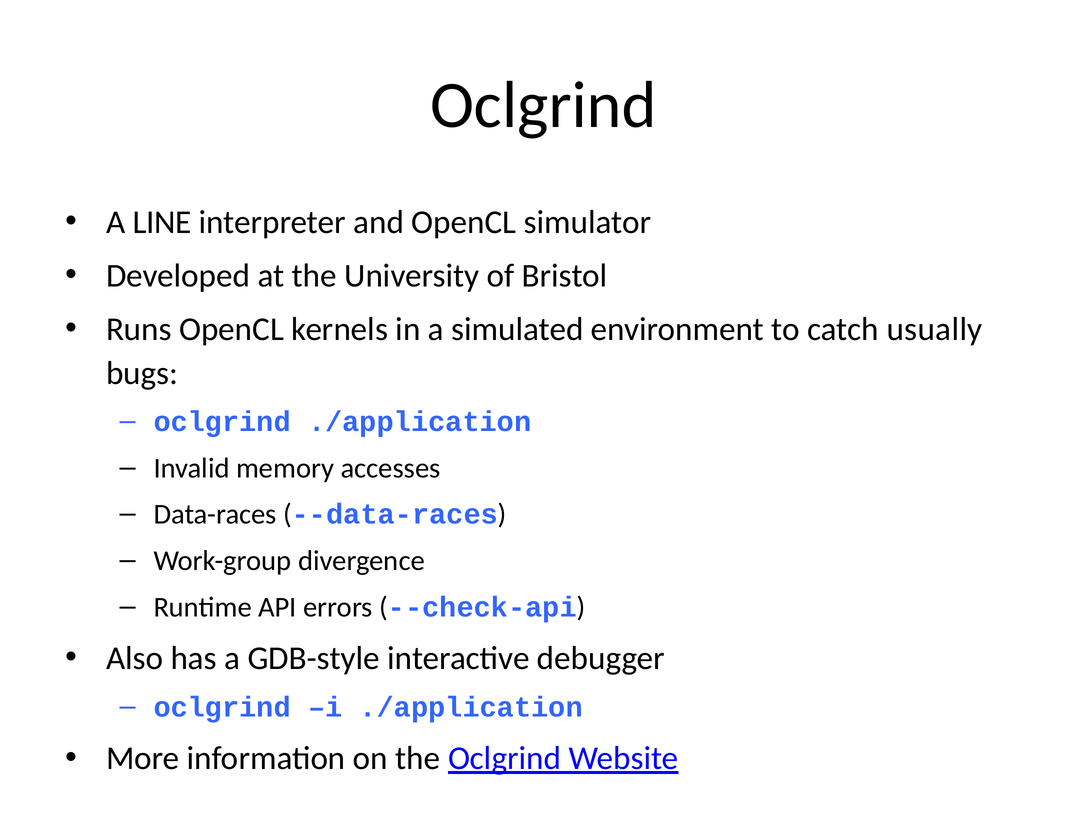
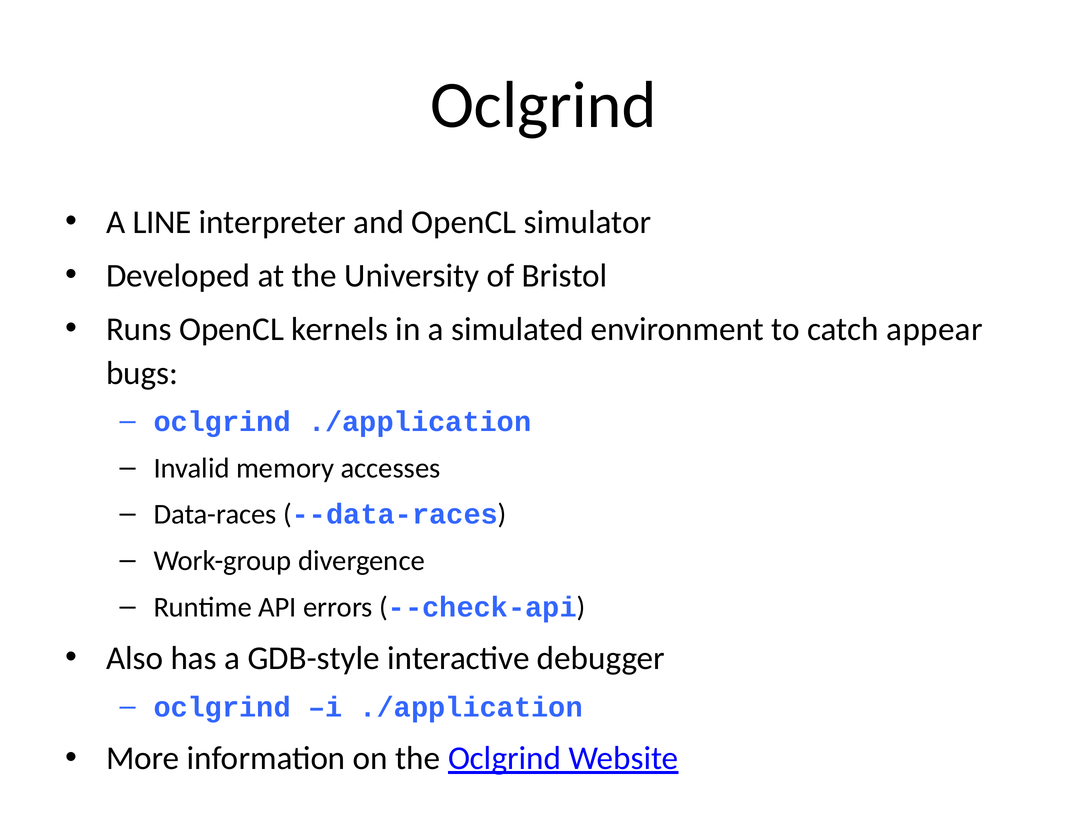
usually: usually -> appear (935, 329)
